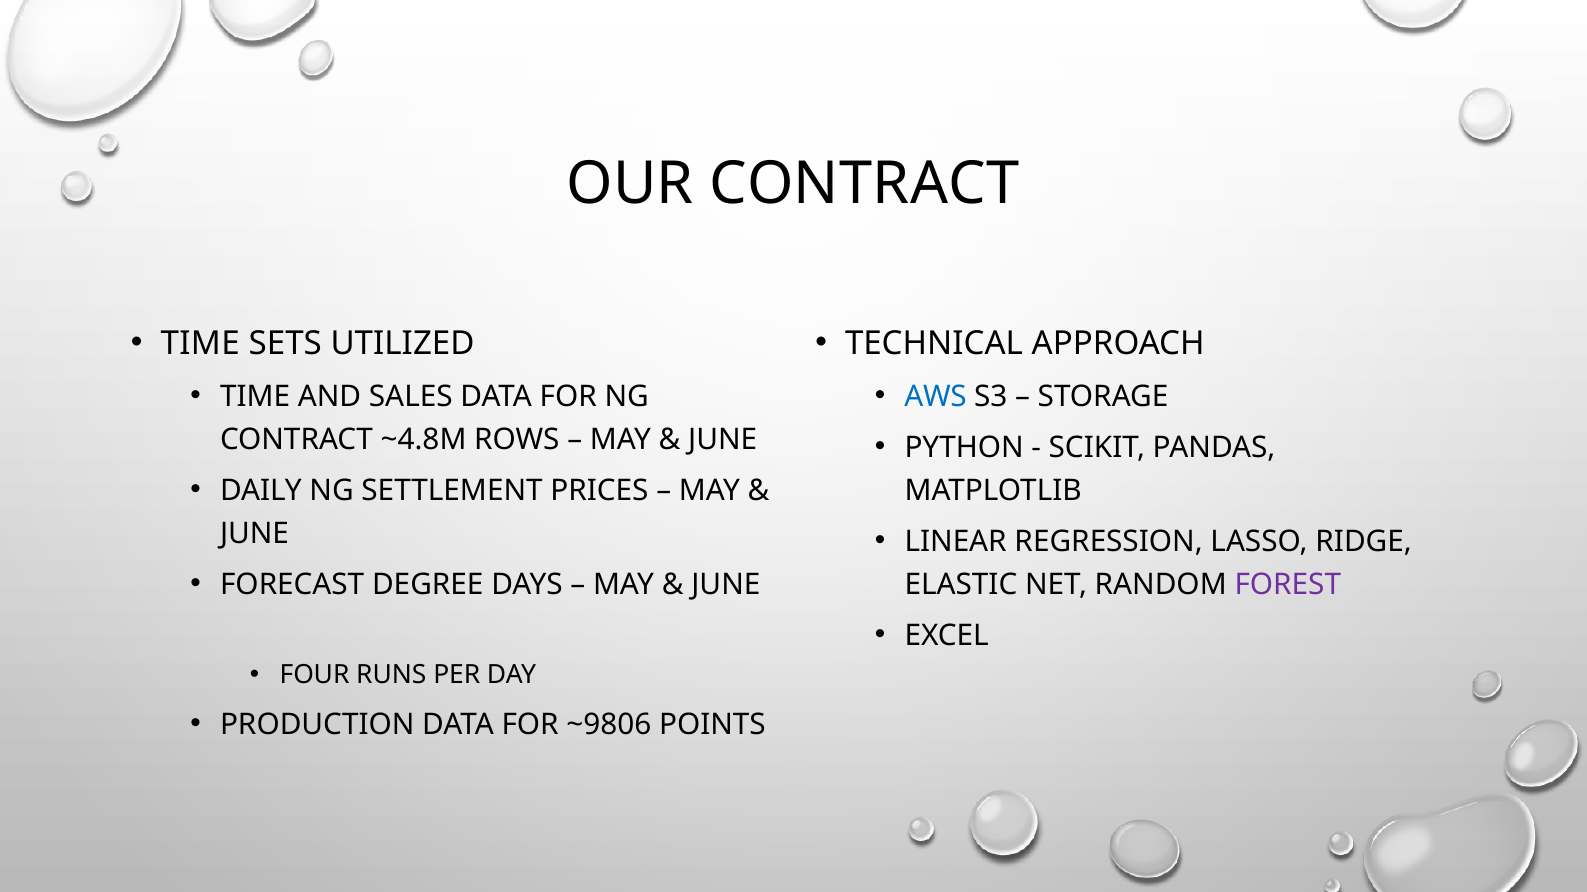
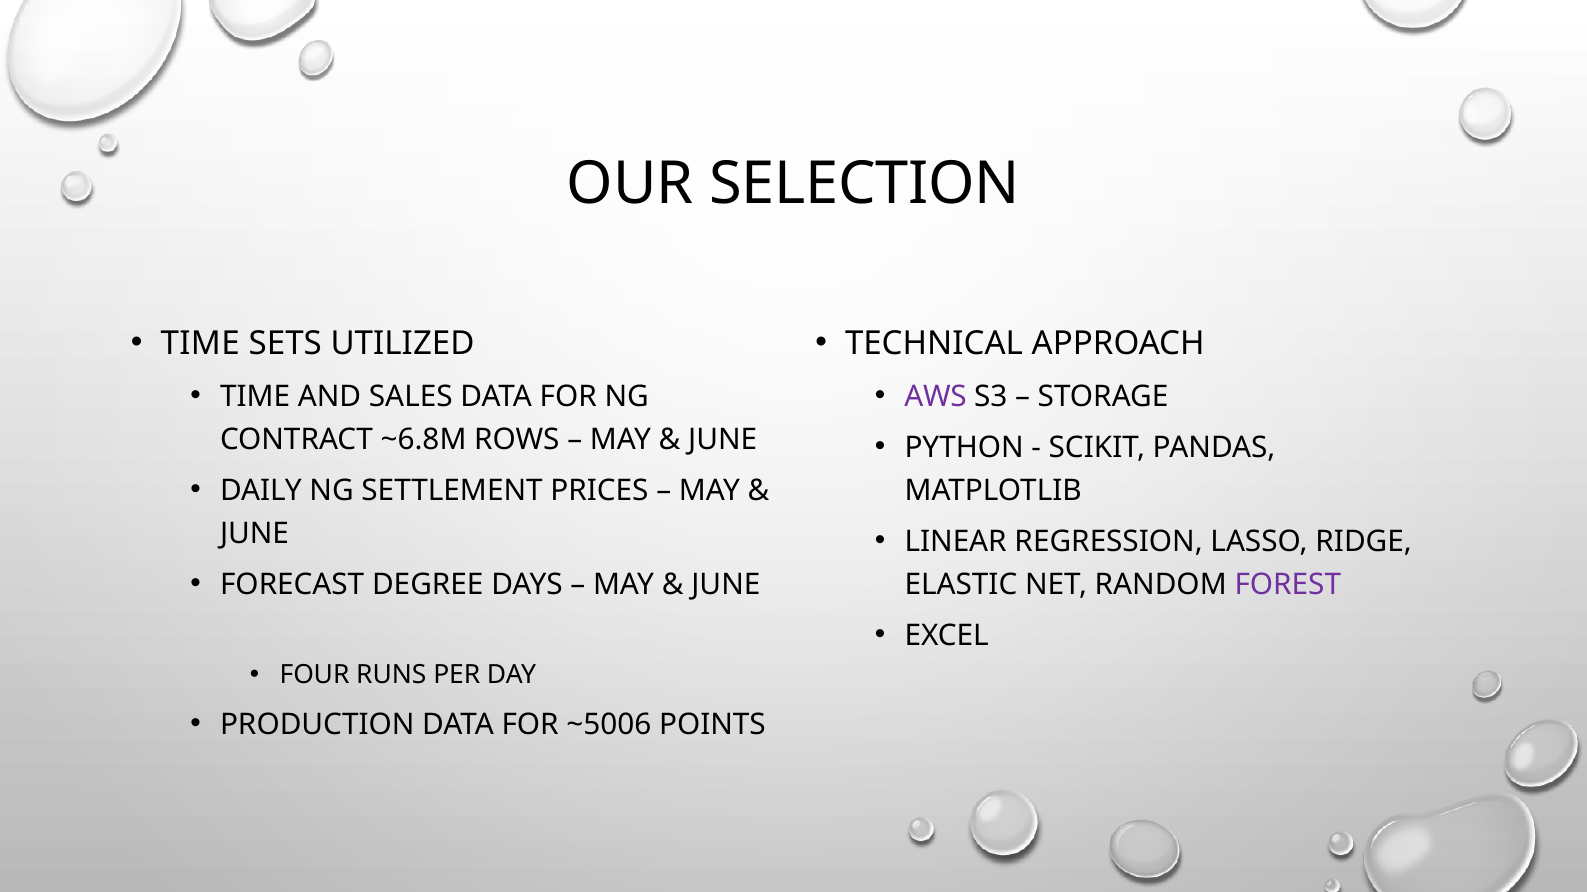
OUR CONTRACT: CONTRACT -> SELECTION (865, 184)
AWS colour: blue -> purple (936, 397)
~4.8M: ~4.8M -> ~6.8M (424, 440)
~9806: ~9806 -> ~5006 (609, 725)
